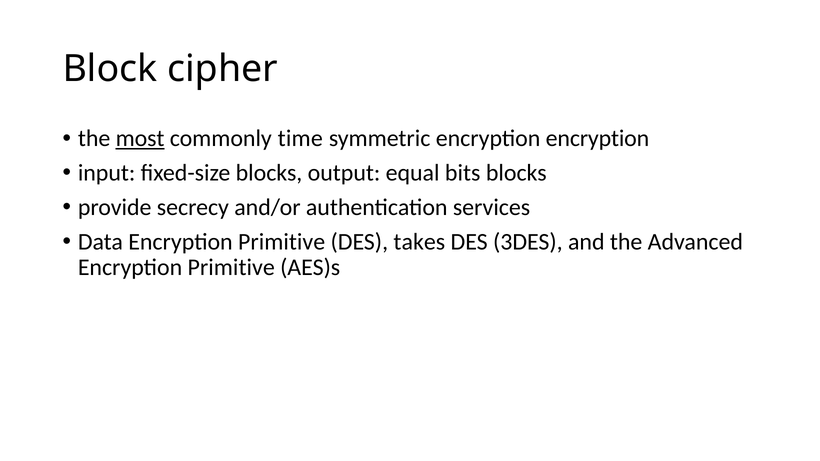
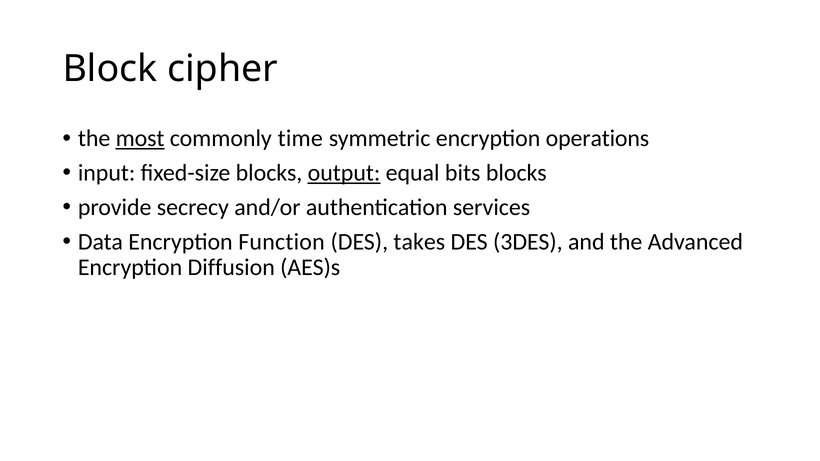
encryption encryption: encryption -> operations (597, 139)
output underline: none -> present (344, 173)
Data Encryption Primitive: Primitive -> Function (282, 242)
Primitive: Primitive -> Diffusion (231, 268)
